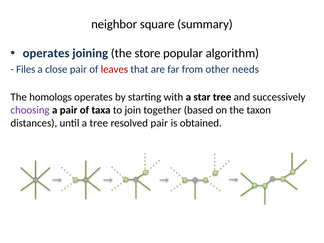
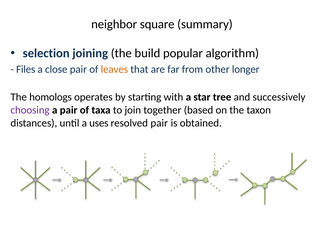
operates: operates -> selection (46, 53)
store: store -> build (147, 53)
leaves colour: red -> orange (114, 69)
needs: needs -> longer (246, 69)
a tree: tree -> uses (99, 123)
